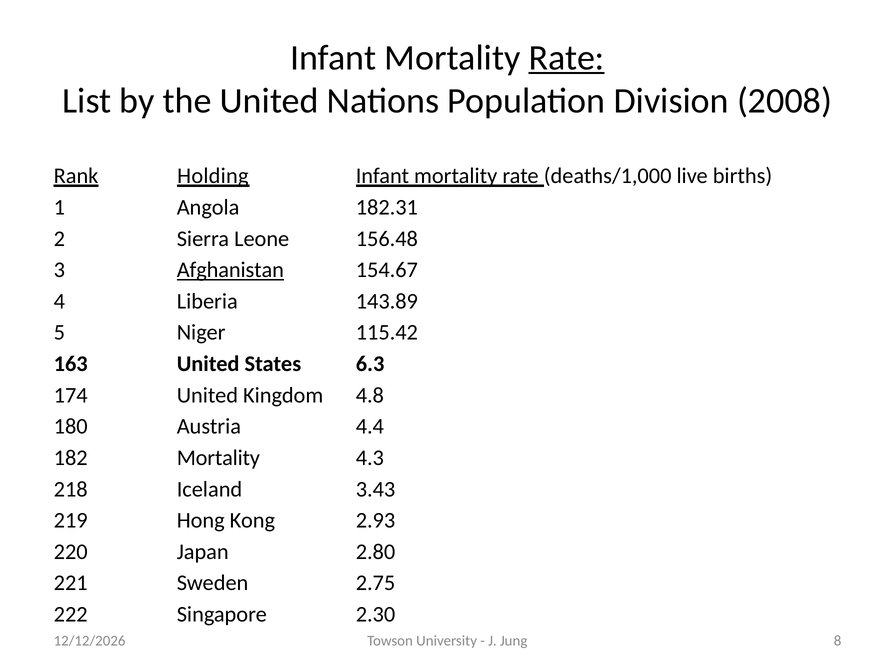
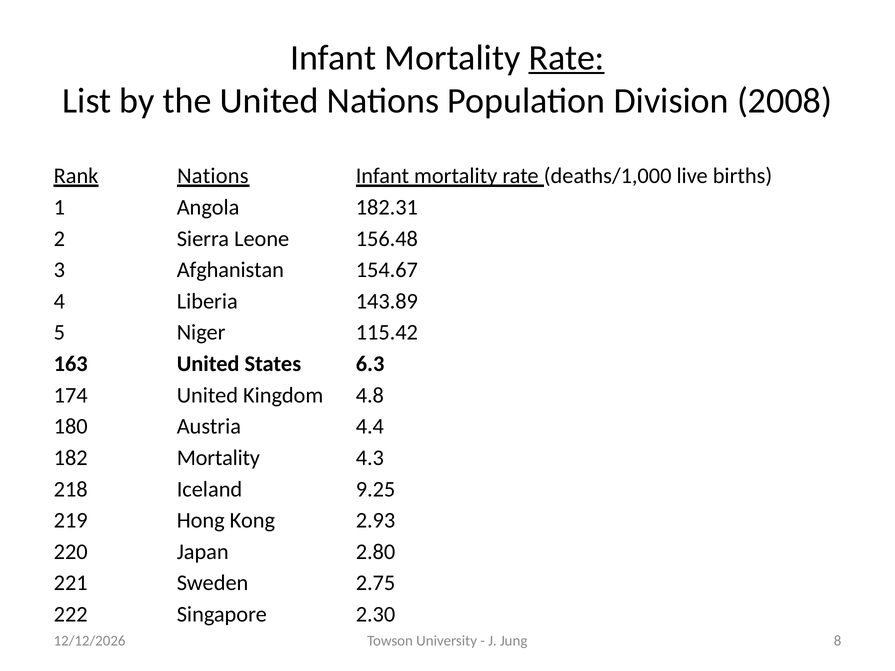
Rank Holding: Holding -> Nations (213, 176)
Afghanistan underline: present -> none (230, 270)
3.43: 3.43 -> 9.25 (376, 489)
